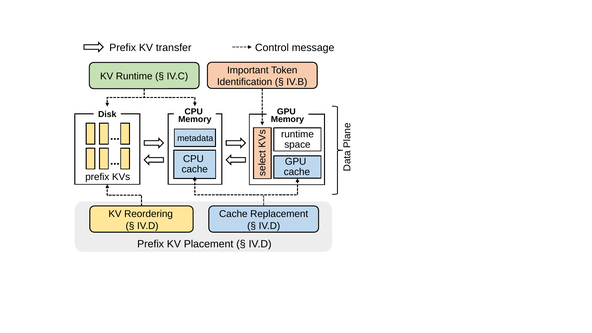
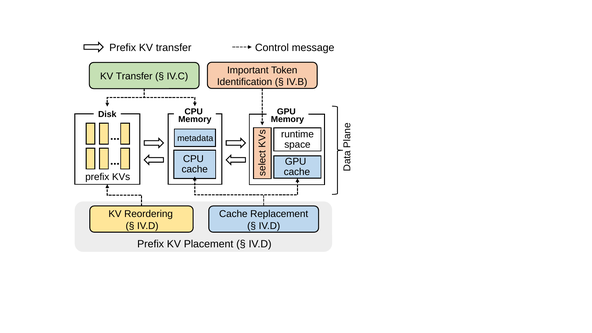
Runtime: Runtime -> Transfer (134, 76)
